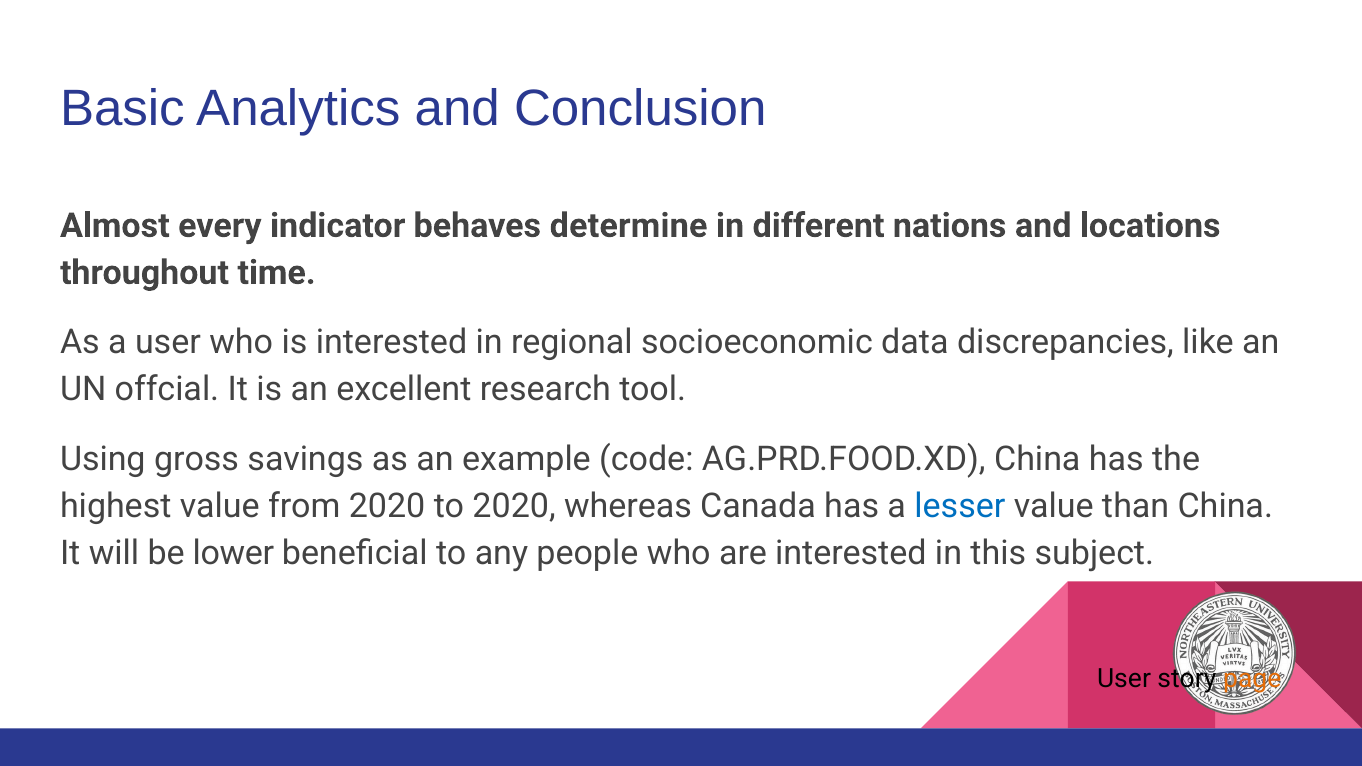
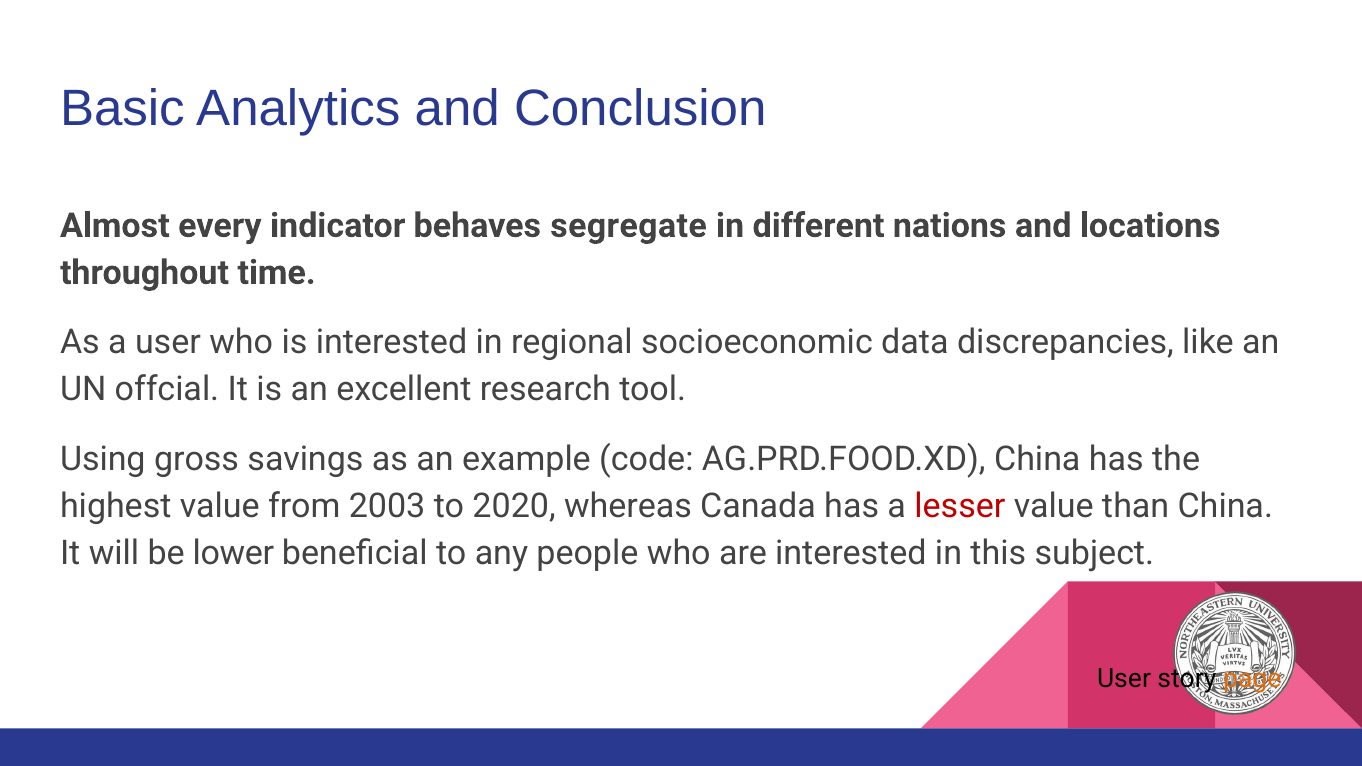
determine: determine -> segregate (628, 226)
from 2020: 2020 -> 2003 (387, 506)
lesser colour: blue -> red (960, 506)
